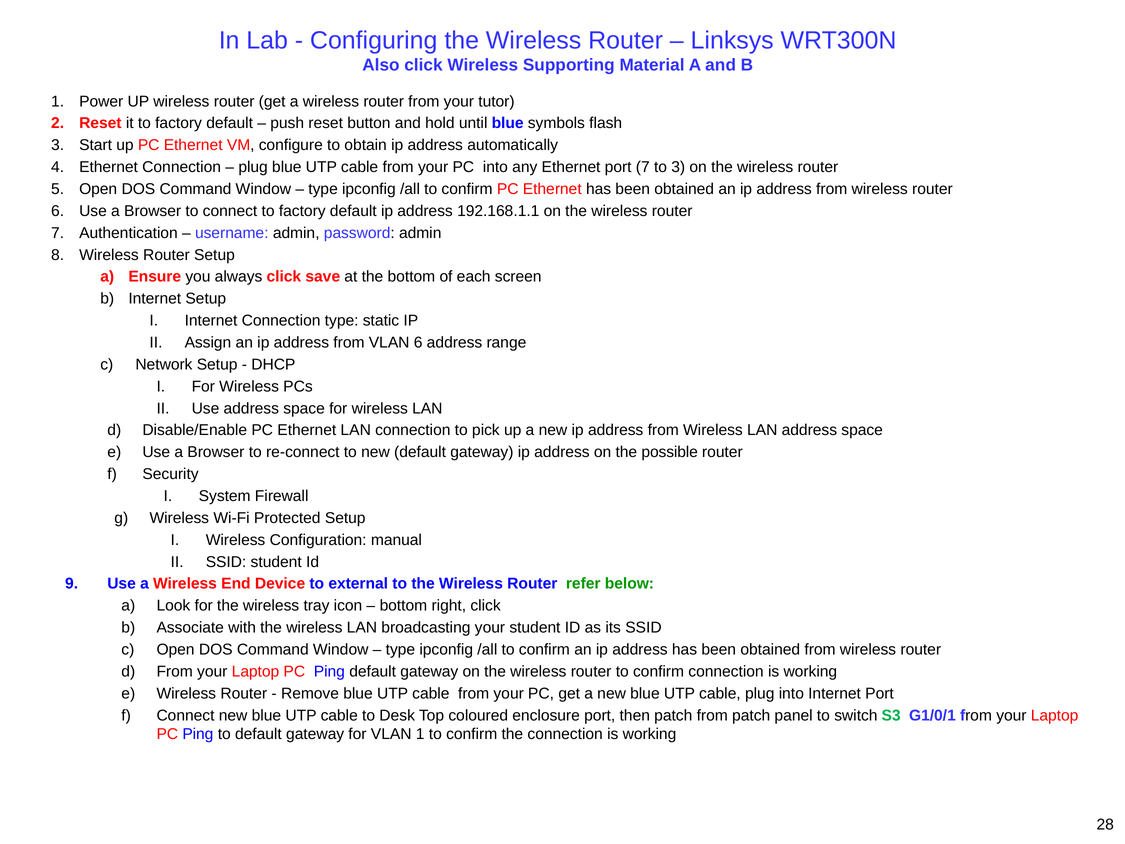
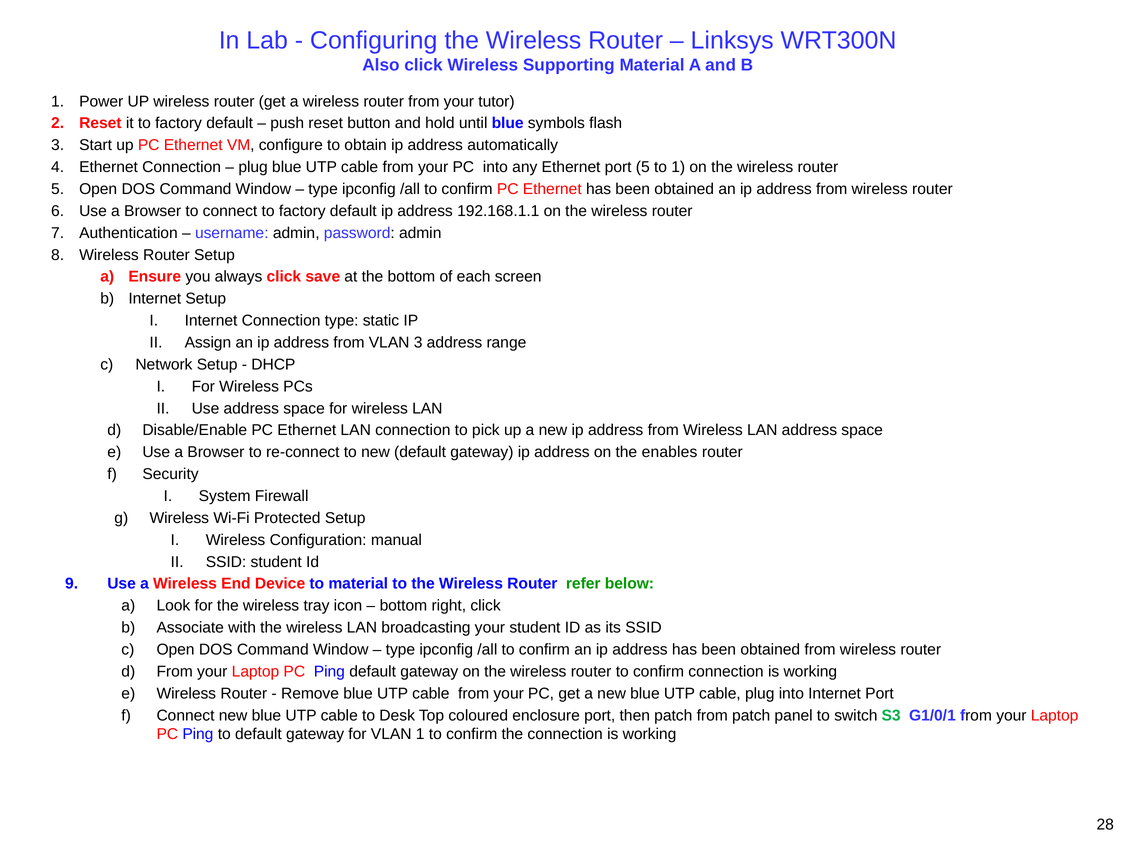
port 7: 7 -> 5 (643, 167)
to 3: 3 -> 1 (678, 167)
VLAN 6: 6 -> 3 (418, 342)
possible: possible -> enables (670, 452)
to external: external -> material (358, 584)
